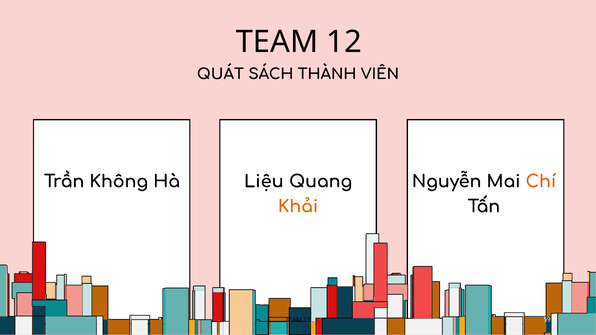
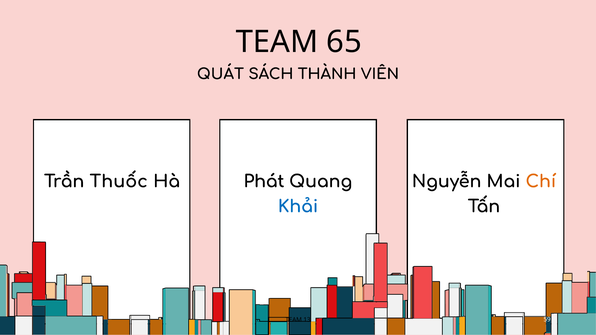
12: 12 -> 65 (344, 42)
Không: Không -> Thuốc (119, 182)
Liệu: Liệu -> Phát (264, 182)
Khải colour: orange -> blue (298, 207)
